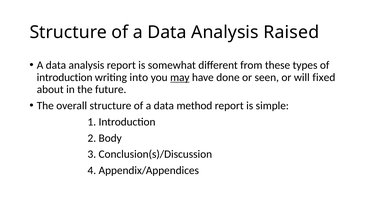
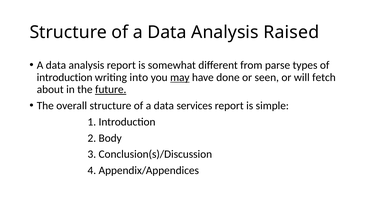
these: these -> parse (278, 65)
fixed: fixed -> fetch (324, 78)
future underline: none -> present (111, 90)
method: method -> services (194, 106)
